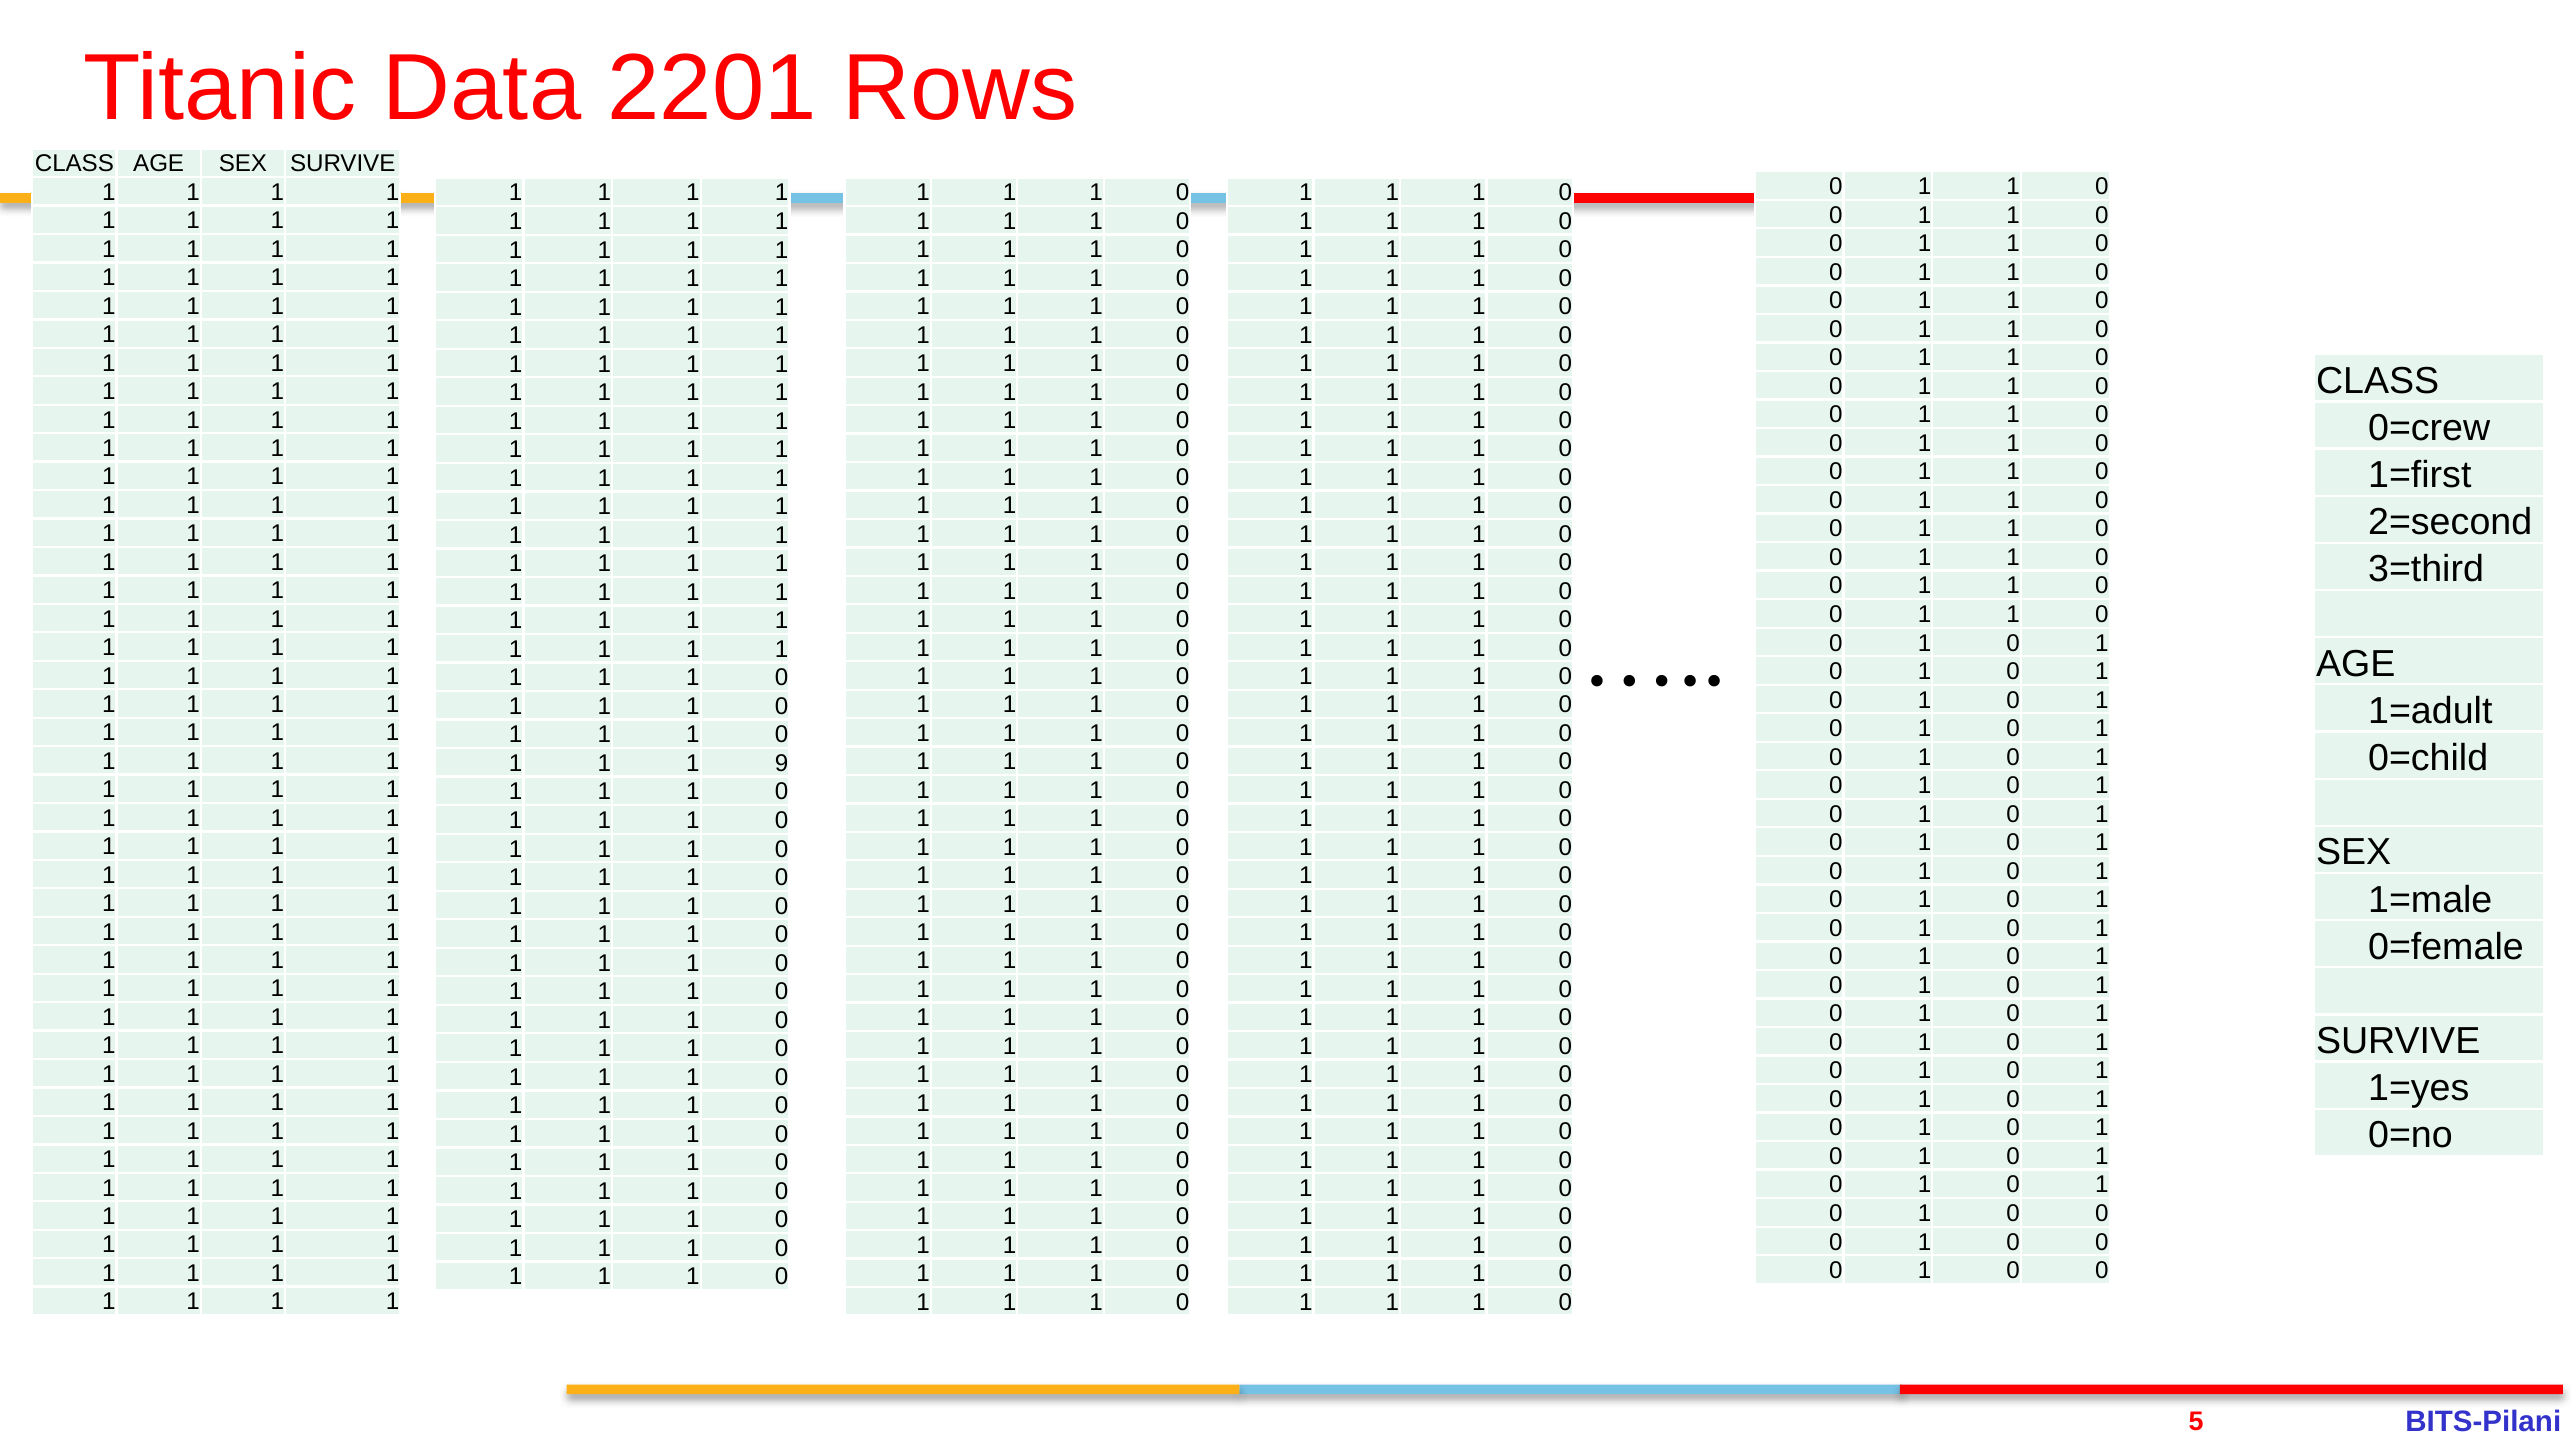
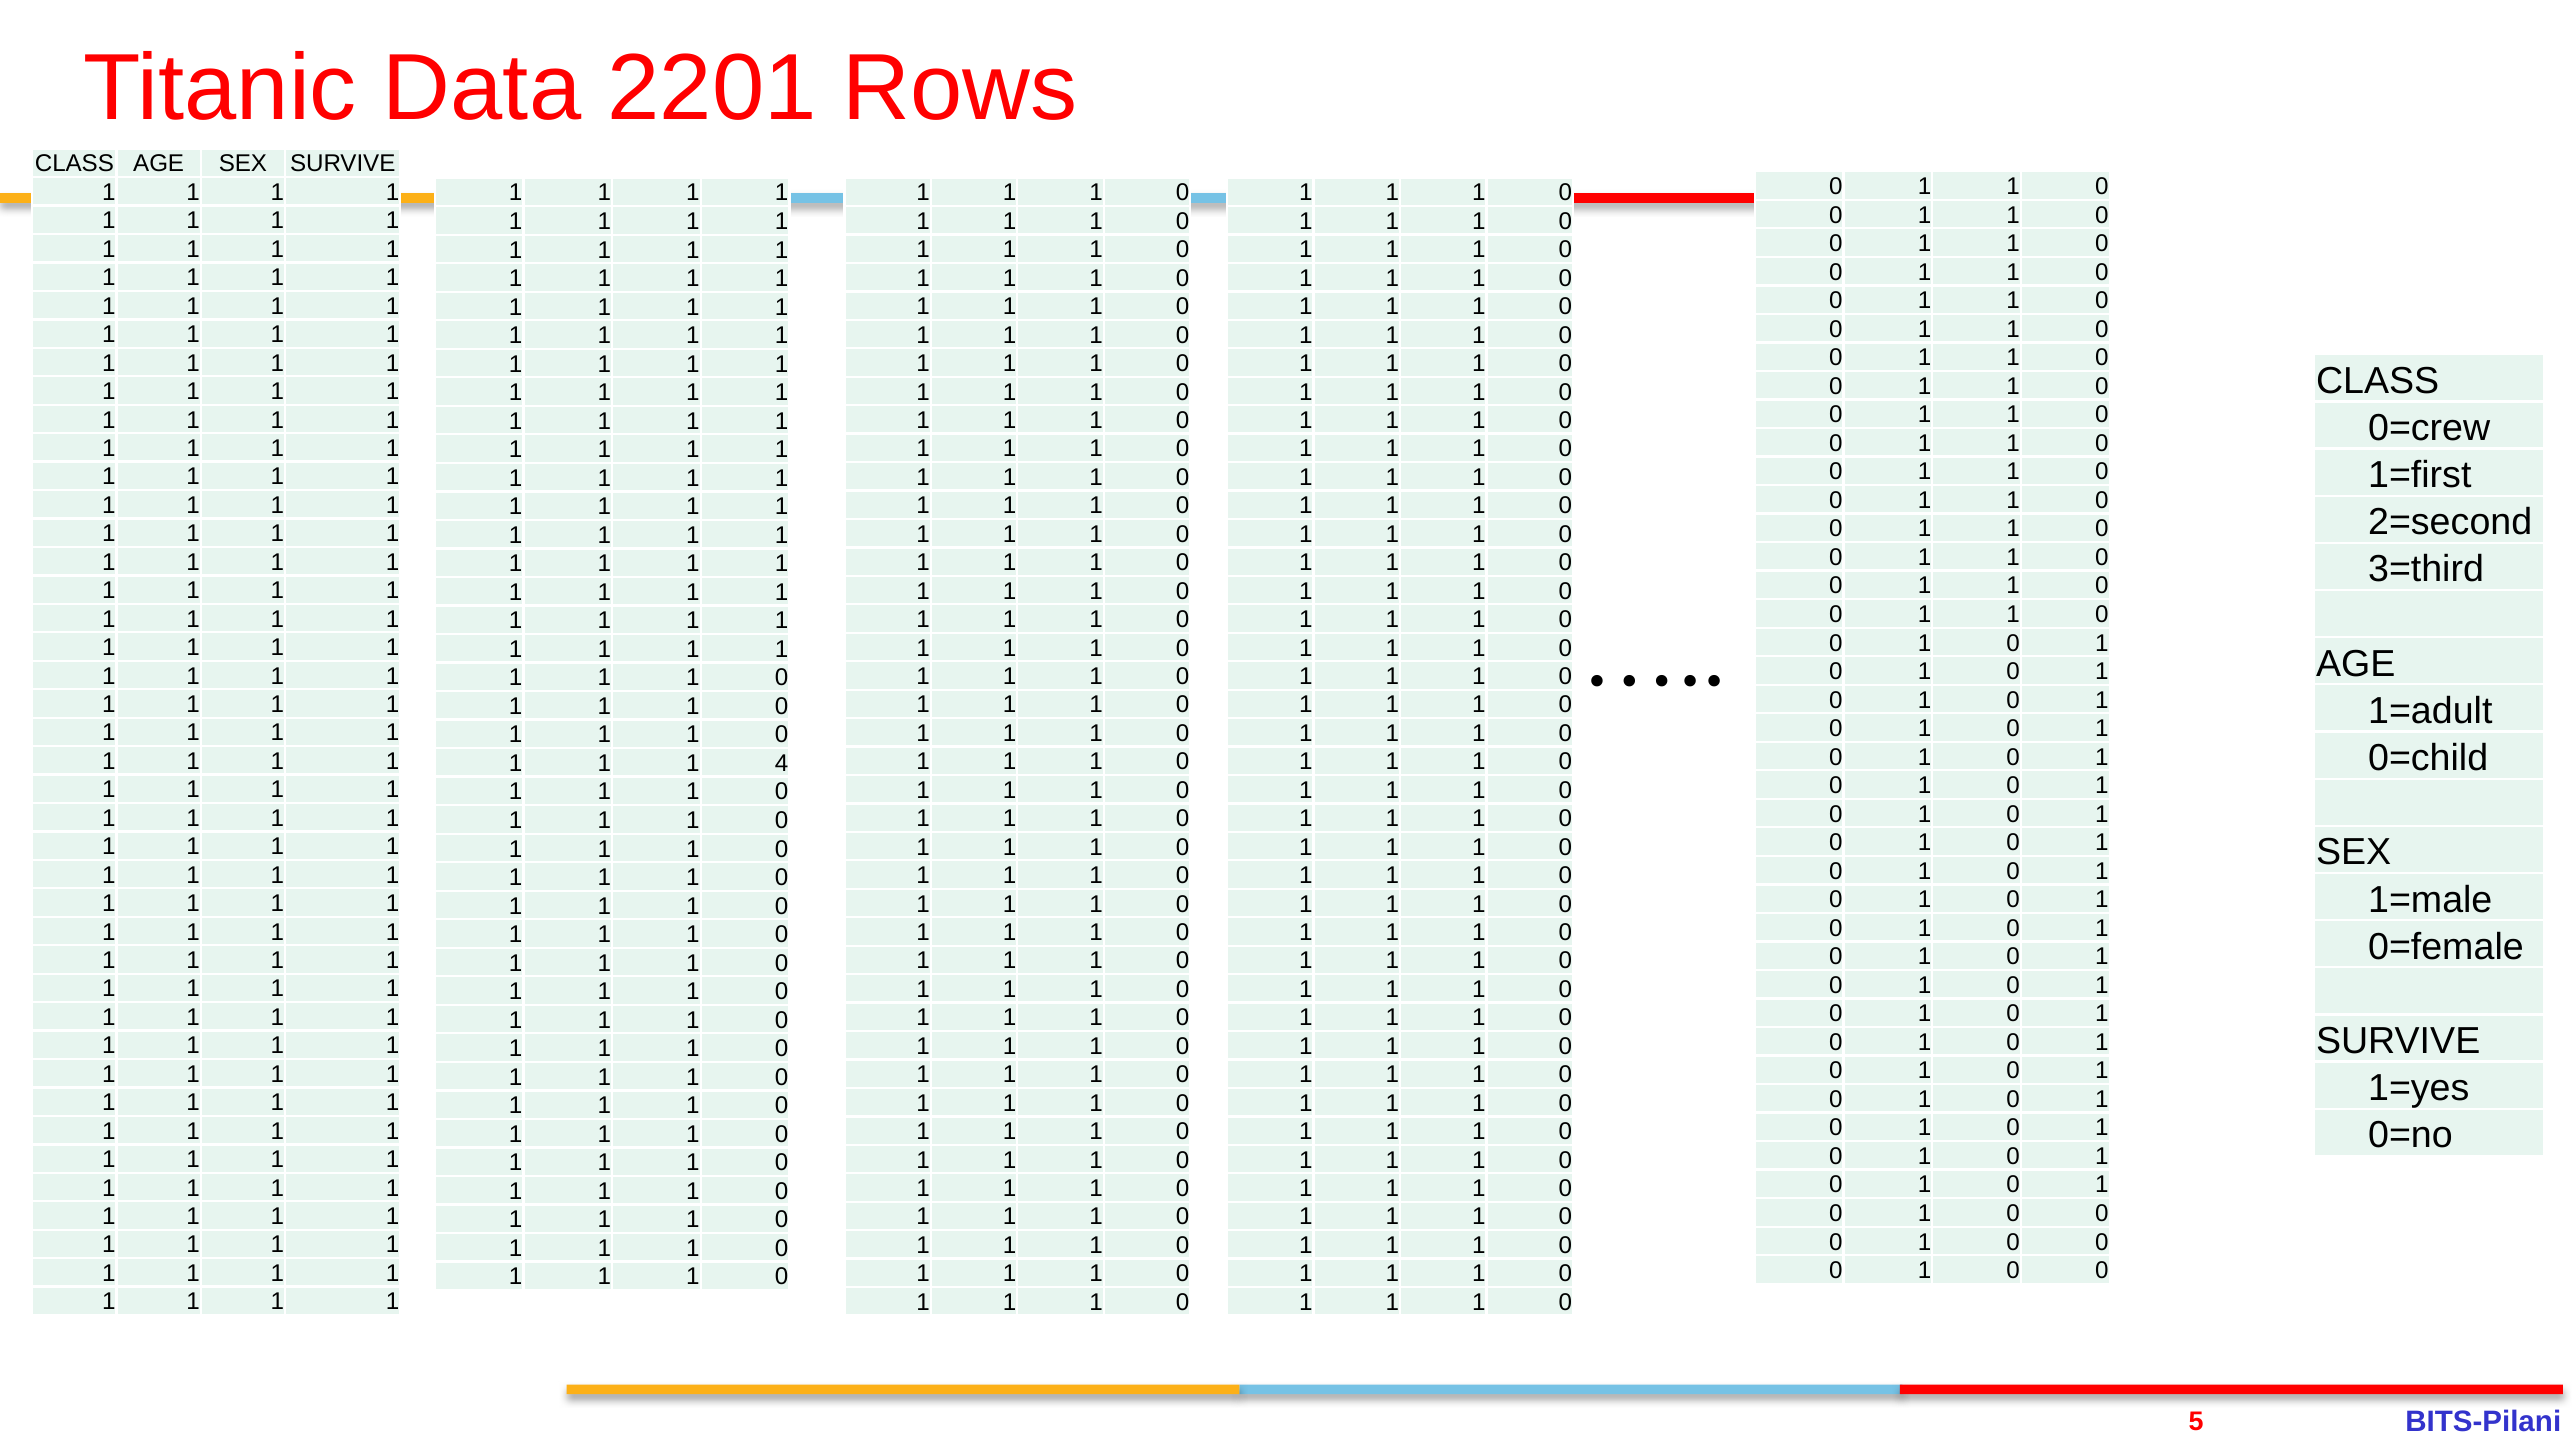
9: 9 -> 4 (782, 763)
